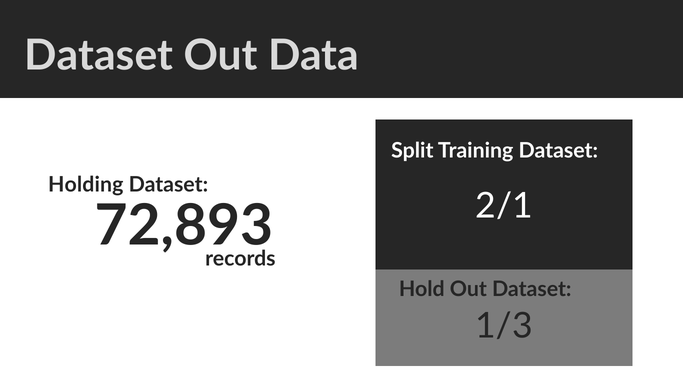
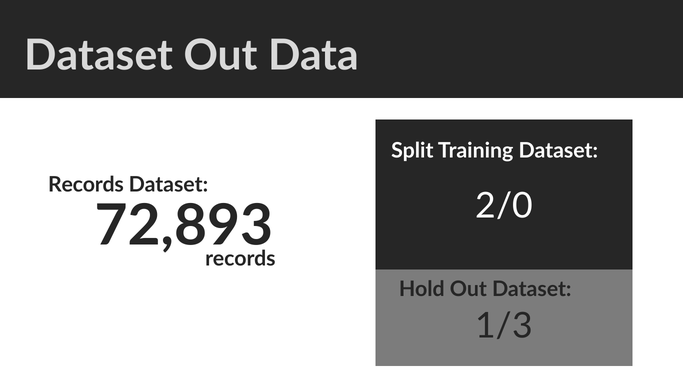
Holding: Holding -> Records (86, 185)
2/1: 2/1 -> 2/0 (504, 206)
